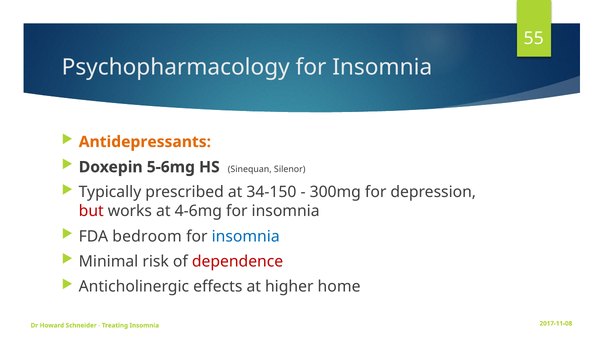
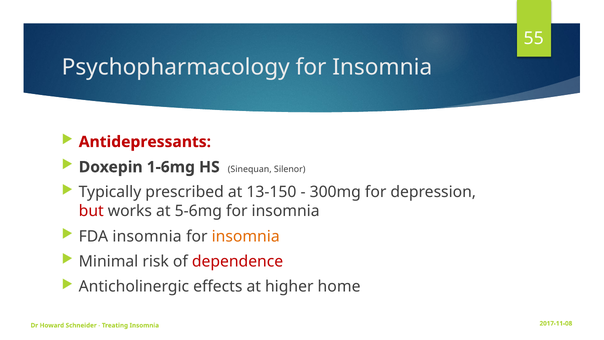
Antidepressants colour: orange -> red (145, 142)
5-6mg: 5-6mg -> 1-6mg (171, 167)
34-150: 34-150 -> 13-150 (271, 192)
4-6mg: 4-6mg -> 5-6mg (198, 211)
FDA bedroom: bedroom -> insomnia (147, 236)
insomnia colour: blue -> orange (246, 236)
